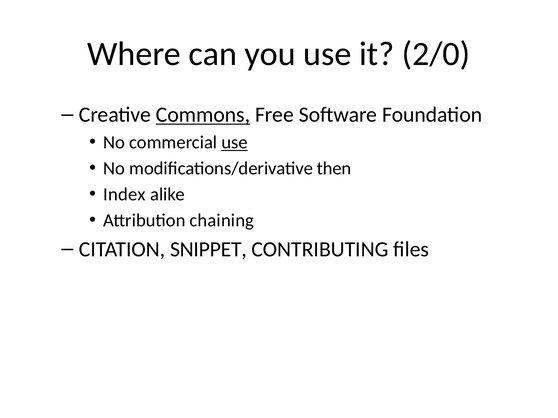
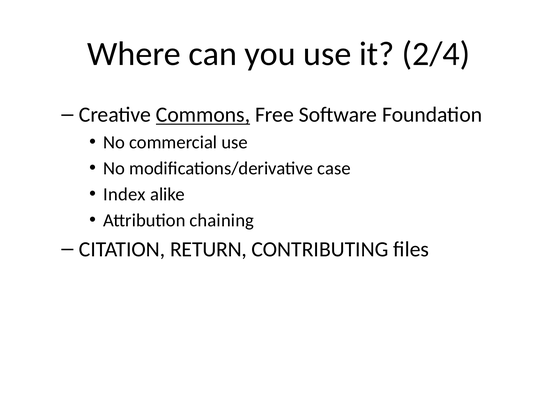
2/0: 2/0 -> 2/4 (436, 54)
use underline: present -> none (235, 143)
then: then -> case (334, 169)
SNIPPET: SNIPPET -> RETURN (208, 250)
